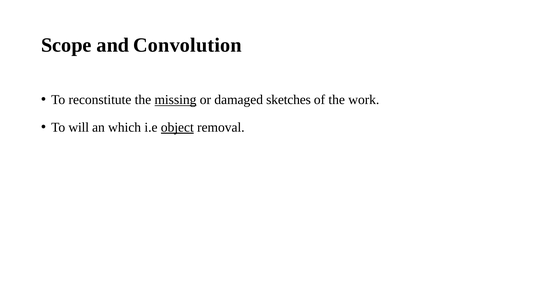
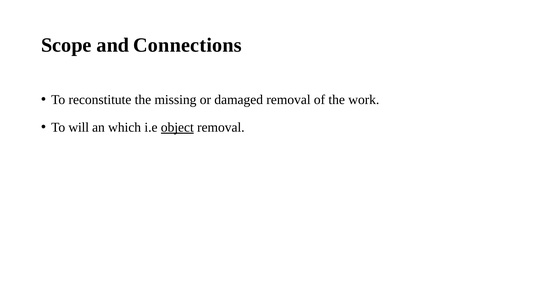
Convolution: Convolution -> Connections (187, 45)
missing underline: present -> none (175, 100)
damaged sketches: sketches -> removal (288, 100)
